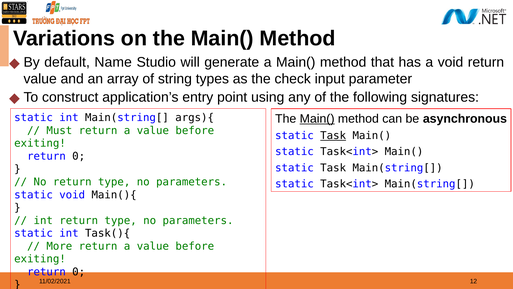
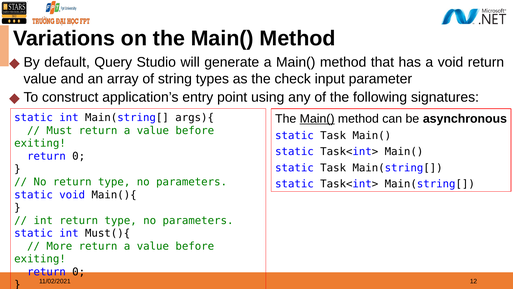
Name: Name -> Query (113, 62)
Task underline: present -> none (333, 136)
Task(){: Task(){ -> Must(){ (108, 233)
